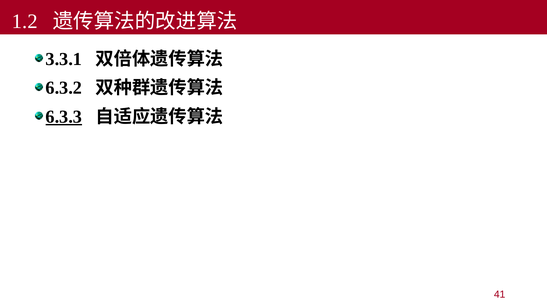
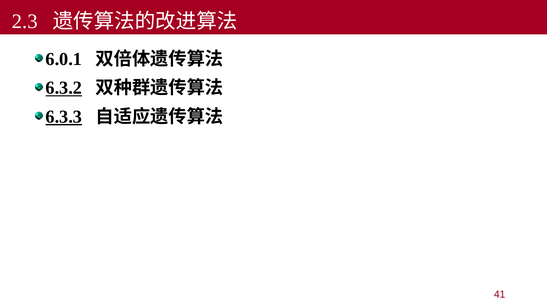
1.2: 1.2 -> 2.3 (25, 21)
3.3.1: 3.3.1 -> 6.0.1 (64, 59)
6.3.2 underline: none -> present (64, 88)
